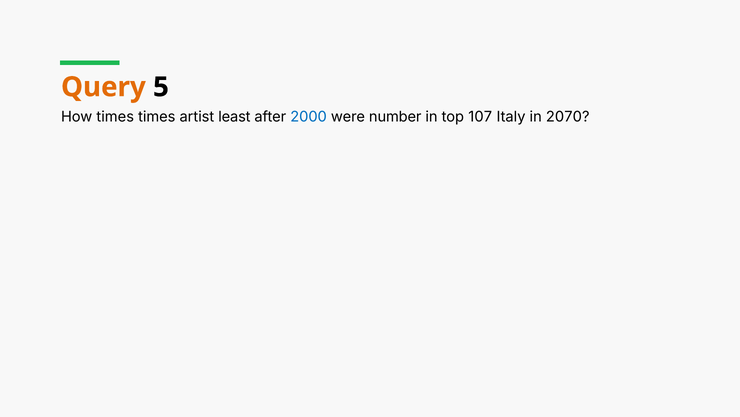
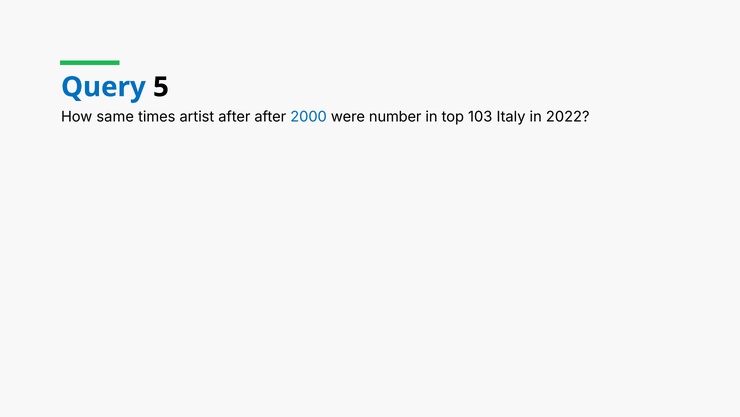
Query colour: orange -> blue (103, 87)
How times: times -> same (115, 116)
artist least: least -> after (234, 116)
107: 107 -> 103 (480, 116)
2070: 2070 -> 2022 (568, 116)
